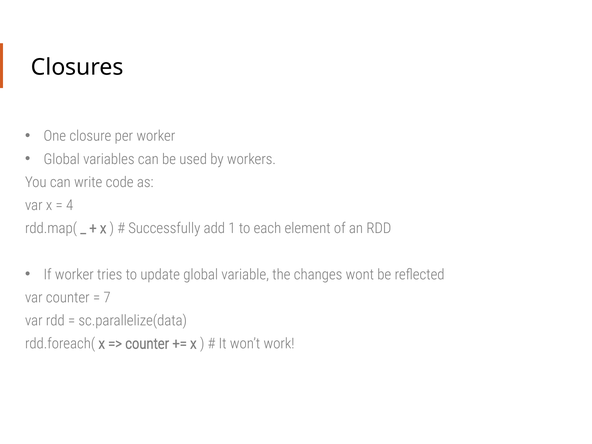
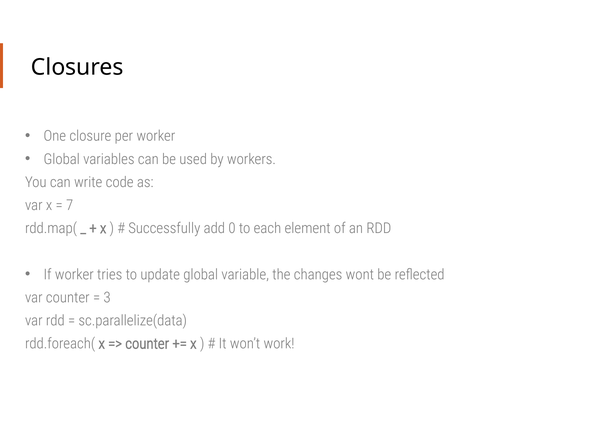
4: 4 -> 7 (70, 205)
1: 1 -> 0 (232, 228)
7: 7 -> 3 (107, 298)
